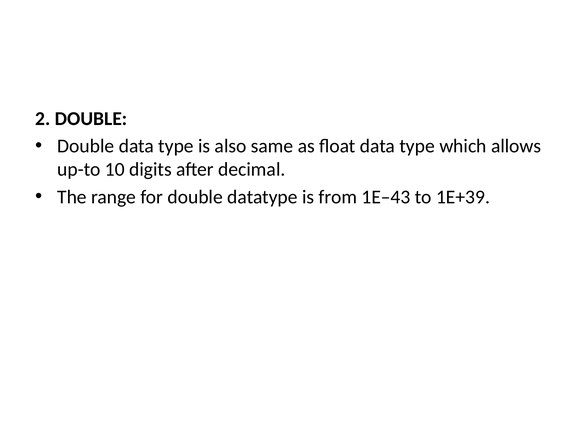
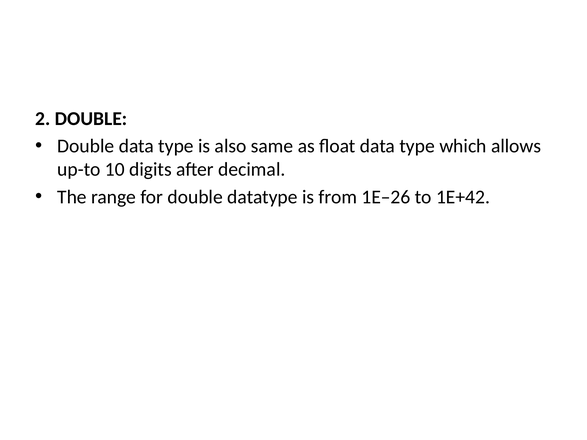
1E–43: 1E–43 -> 1E–26 (386, 197)
1E+39: 1E+39 -> 1E+42 (463, 197)
